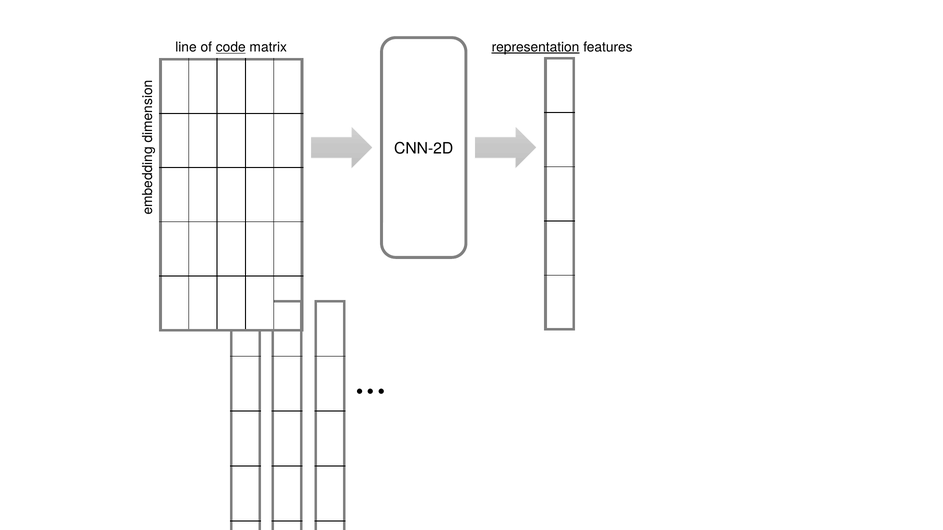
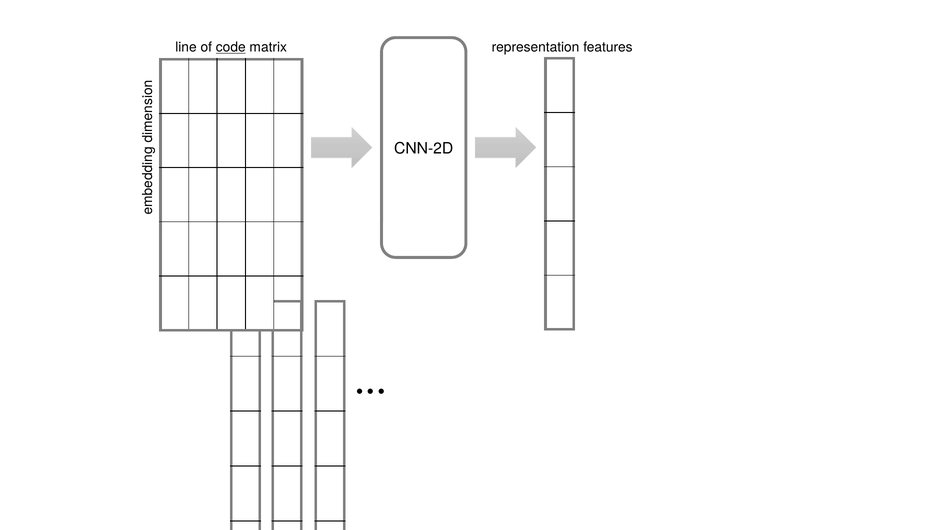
representation underline: present -> none (536, 47)
